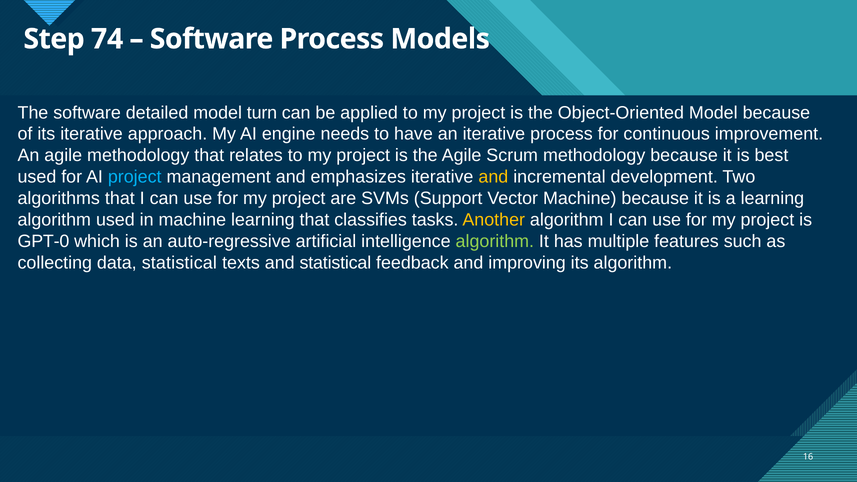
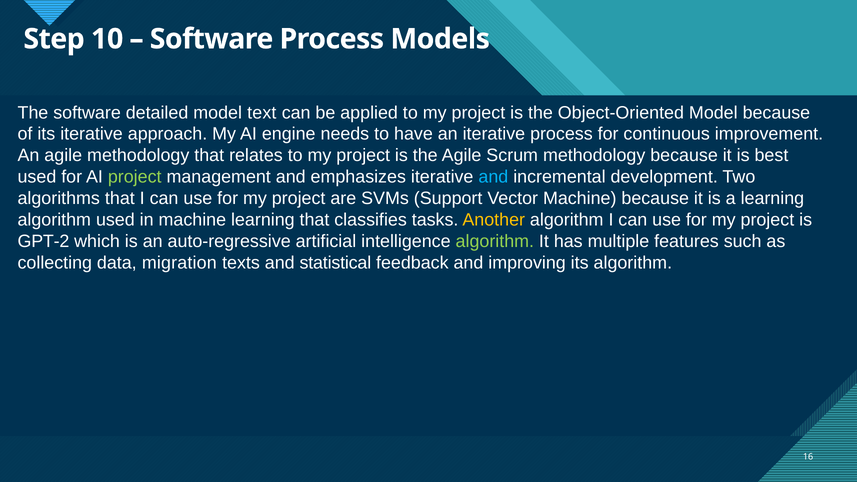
74: 74 -> 10 (107, 39)
turn: turn -> text (262, 113)
project colour: light blue -> light green (135, 177)
and colour: yellow -> light blue (493, 177)
GPT-0: GPT-0 -> GPT-2 (43, 241)
data statistical: statistical -> migration (179, 263)
